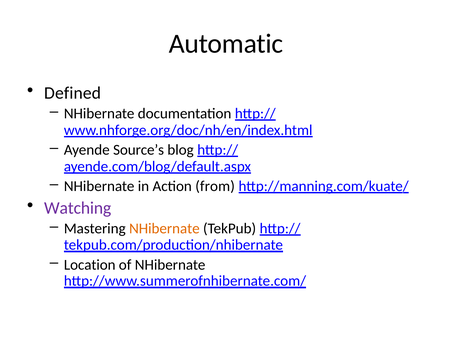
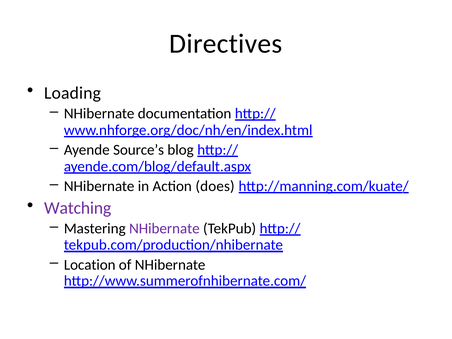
Automatic: Automatic -> Directives (226, 44)
Defined: Defined -> Loading (73, 93)
from: from -> does (215, 186)
NHibernate colour: orange -> purple (164, 228)
